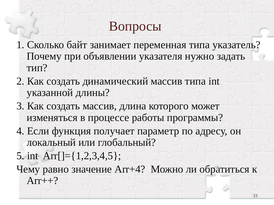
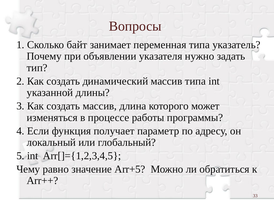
Arr+4: Arr+4 -> Arr+5 (130, 170)
